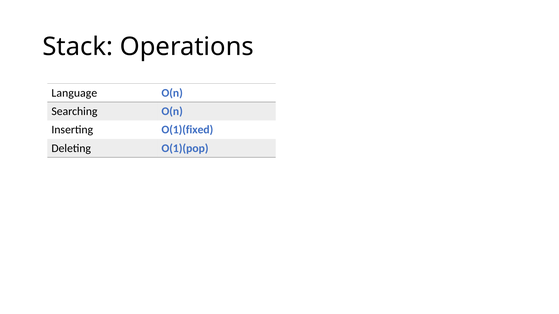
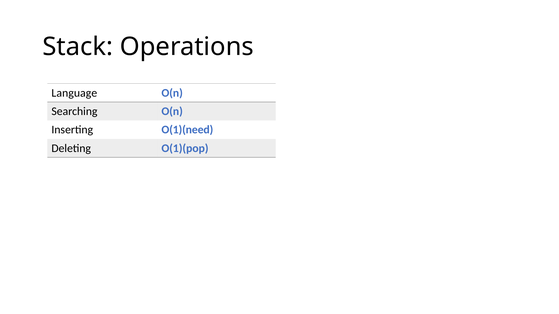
O(1)(fixed: O(1)(fixed -> O(1)(need (187, 130)
